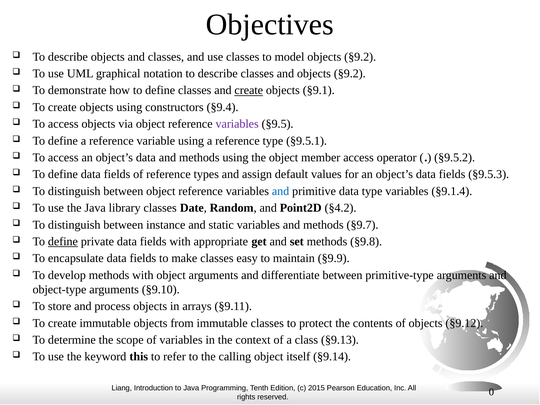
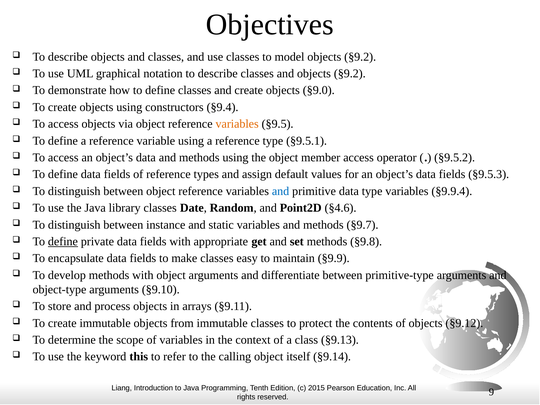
create underline: present -> none (249, 90)
§9.1: §9.1 -> §9.0 (319, 90)
variables colour: purple -> orange (237, 124)
§9.1.4: §9.1.4 -> §9.9.4 (452, 191)
§4.2: §4.2 -> §4.6 (341, 208)
0: 0 -> 9 (491, 392)
